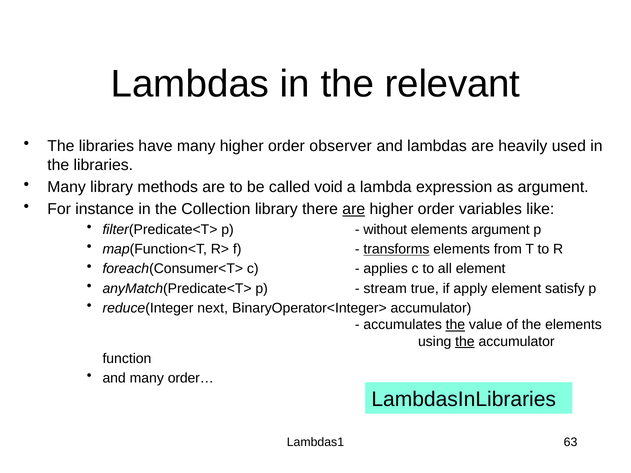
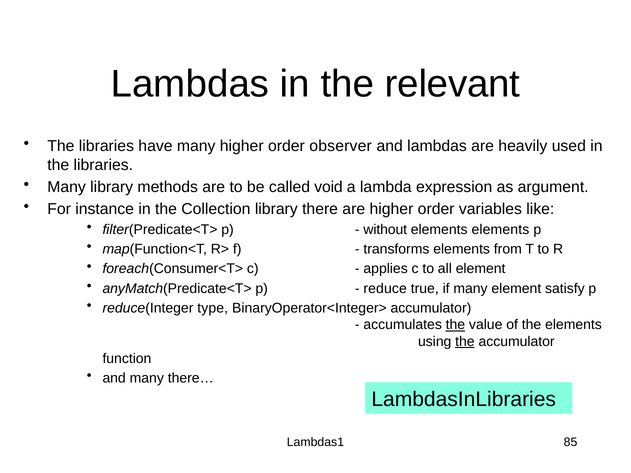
are underline: present -> none (354, 209)
elements argument: argument -> elements (500, 230)
transforms underline: present -> none (396, 249)
stream: stream -> reduce (385, 289)
if apply: apply -> many (471, 289)
next: next -> type (213, 308)
order…: order… -> there… (191, 378)
63: 63 -> 85 (571, 443)
